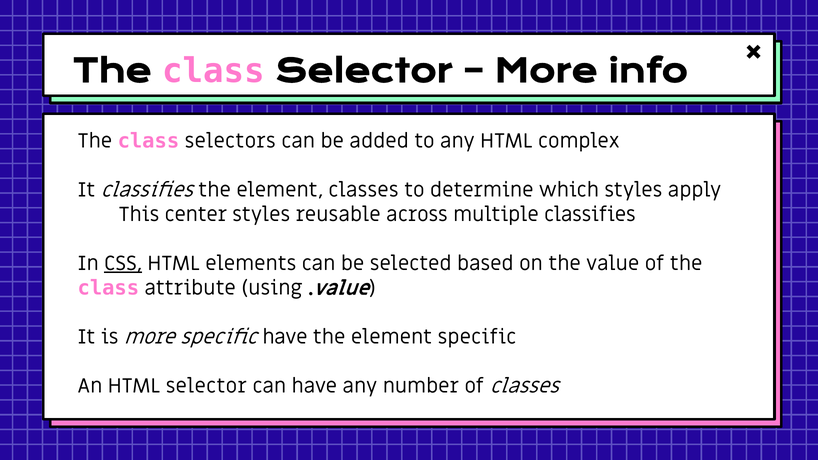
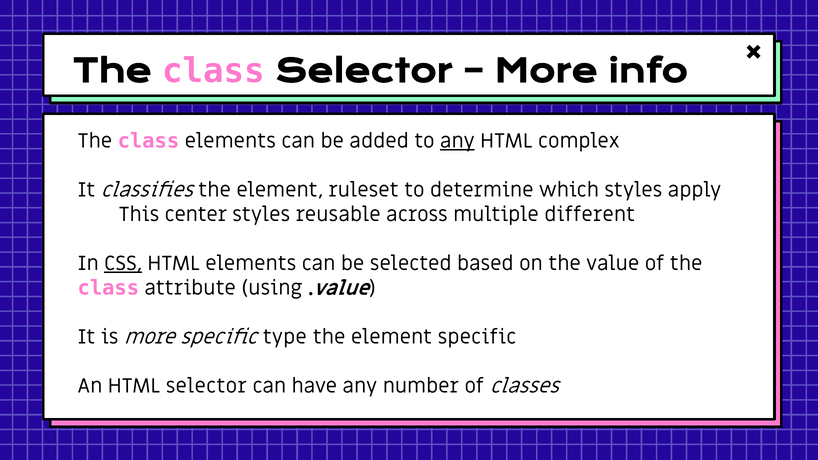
class selectors: selectors -> elements (230, 141)
any underline: none -> present (457, 141)
element classes: classes -> ruleset (364, 190)
multiple classifies: classifies -> different (590, 215)
specific have: have -> type (285, 337)
